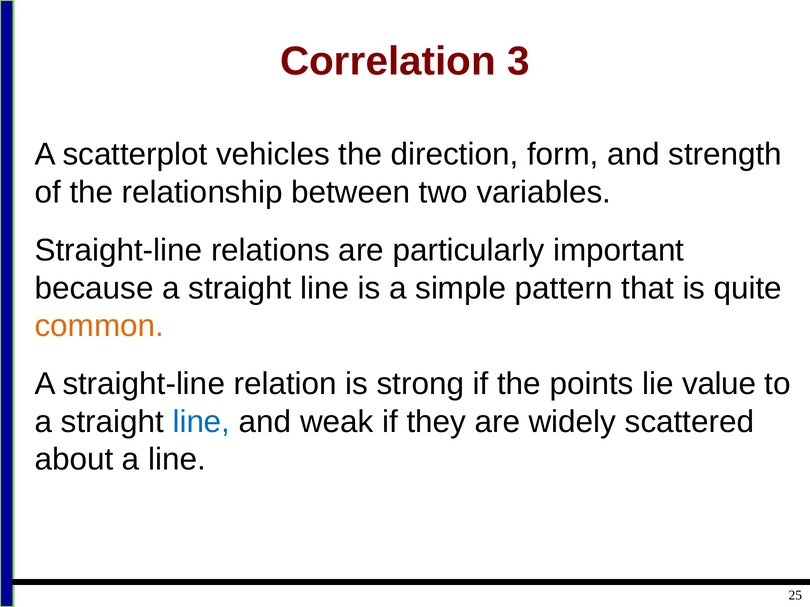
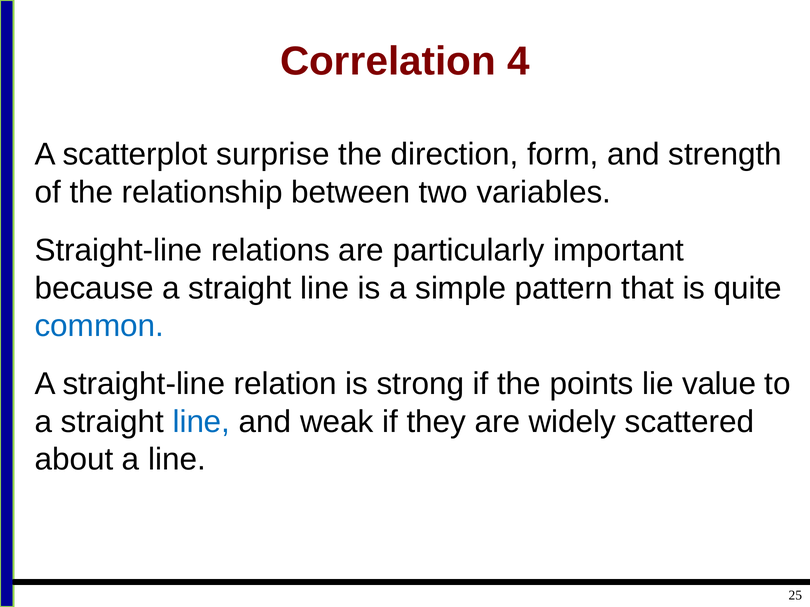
3: 3 -> 4 (518, 62)
vehicles: vehicles -> surprise (273, 155)
common colour: orange -> blue (99, 326)
